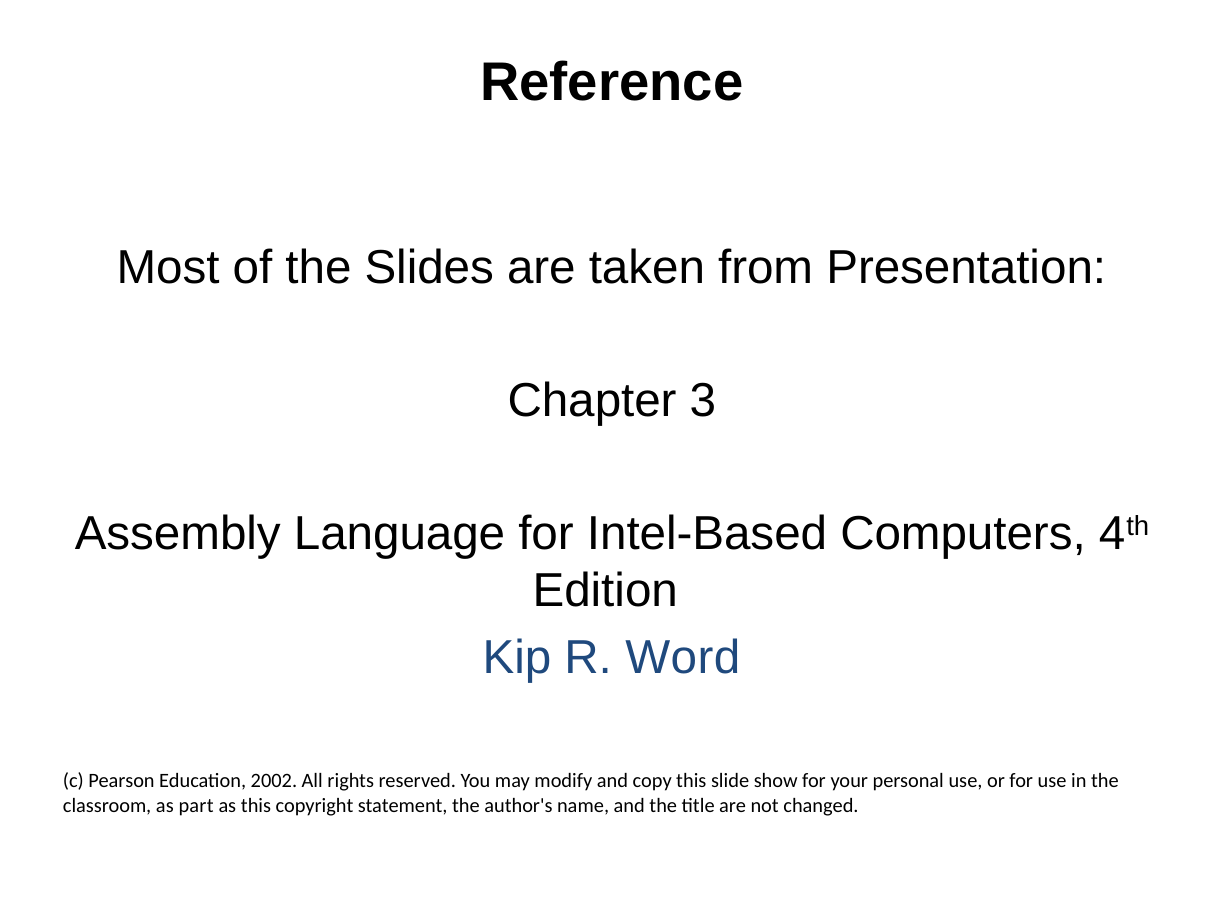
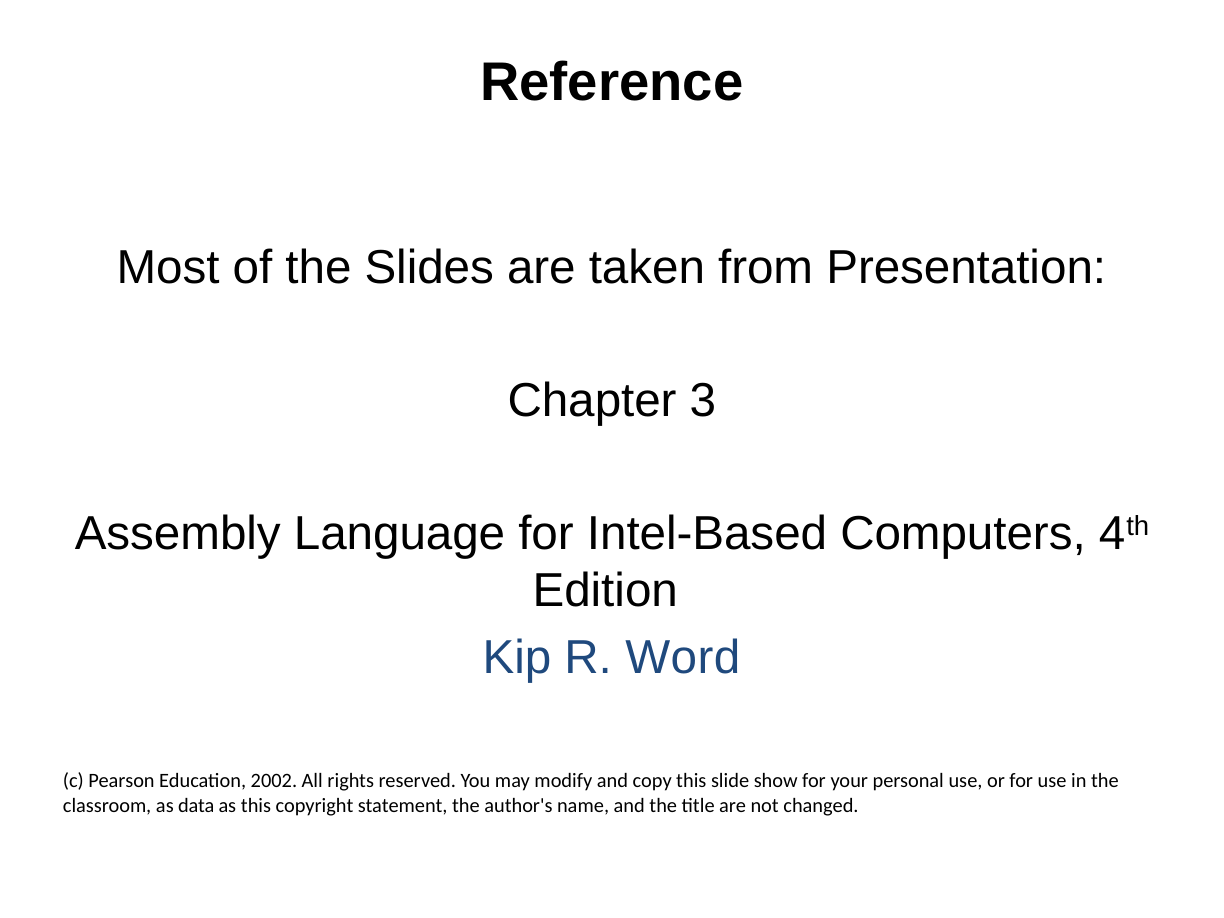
part: part -> data (196, 805)
